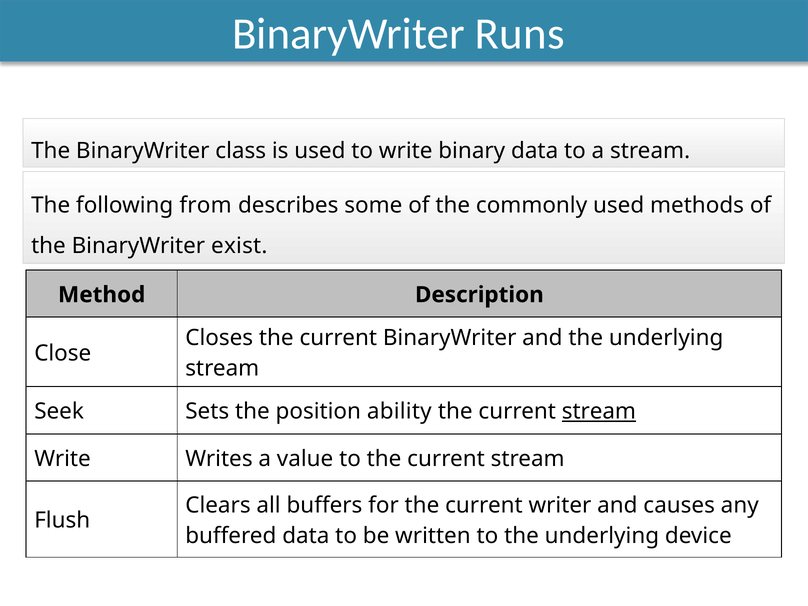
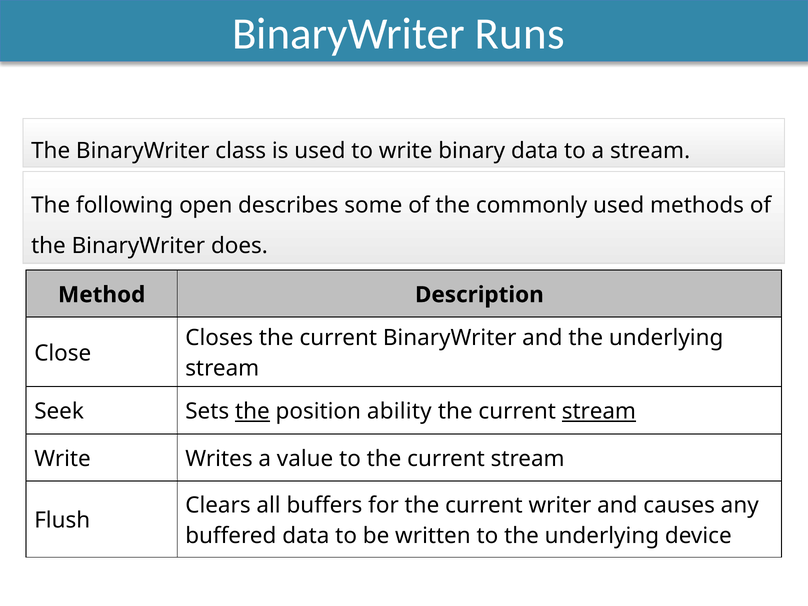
from: from -> open (206, 205)
exist: exist -> does (239, 246)
the underline: none -> present (252, 412)
